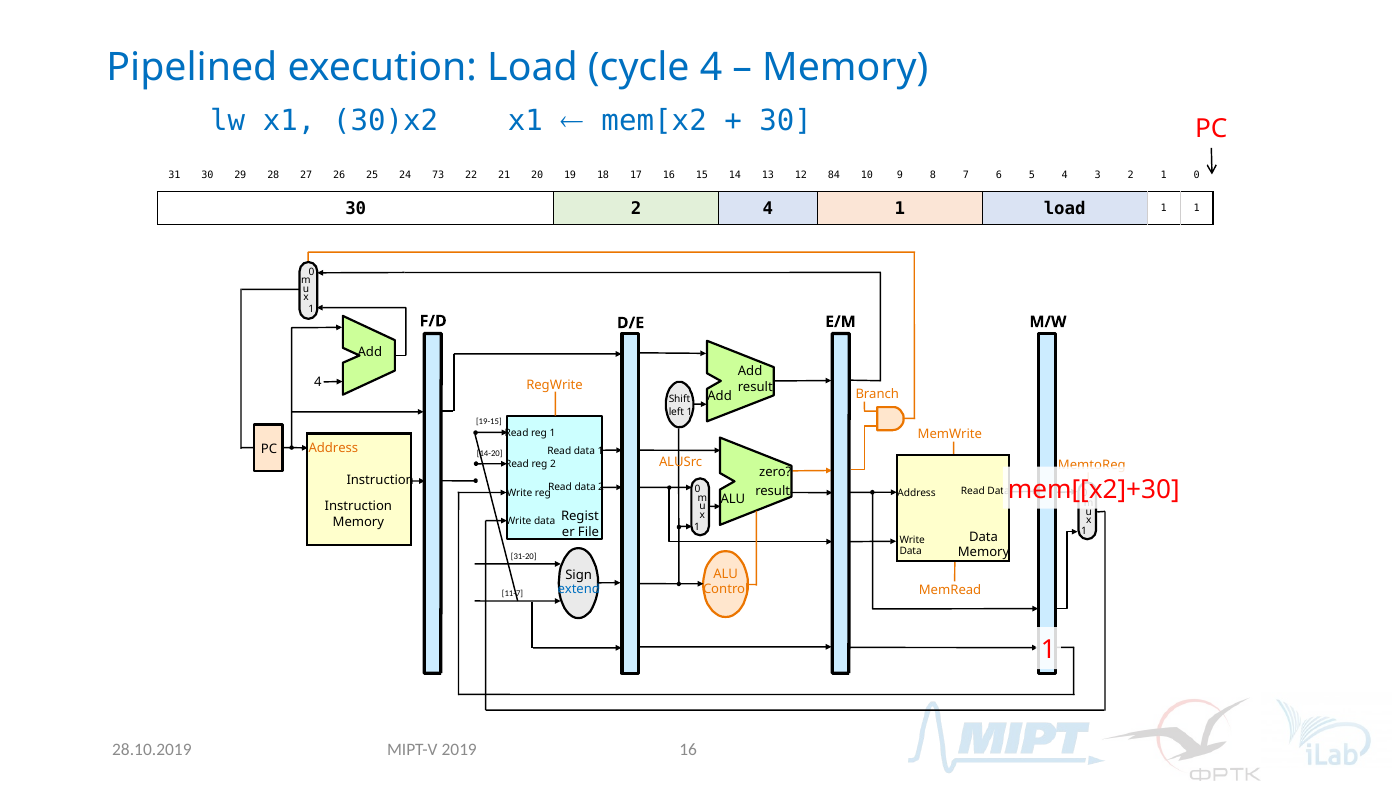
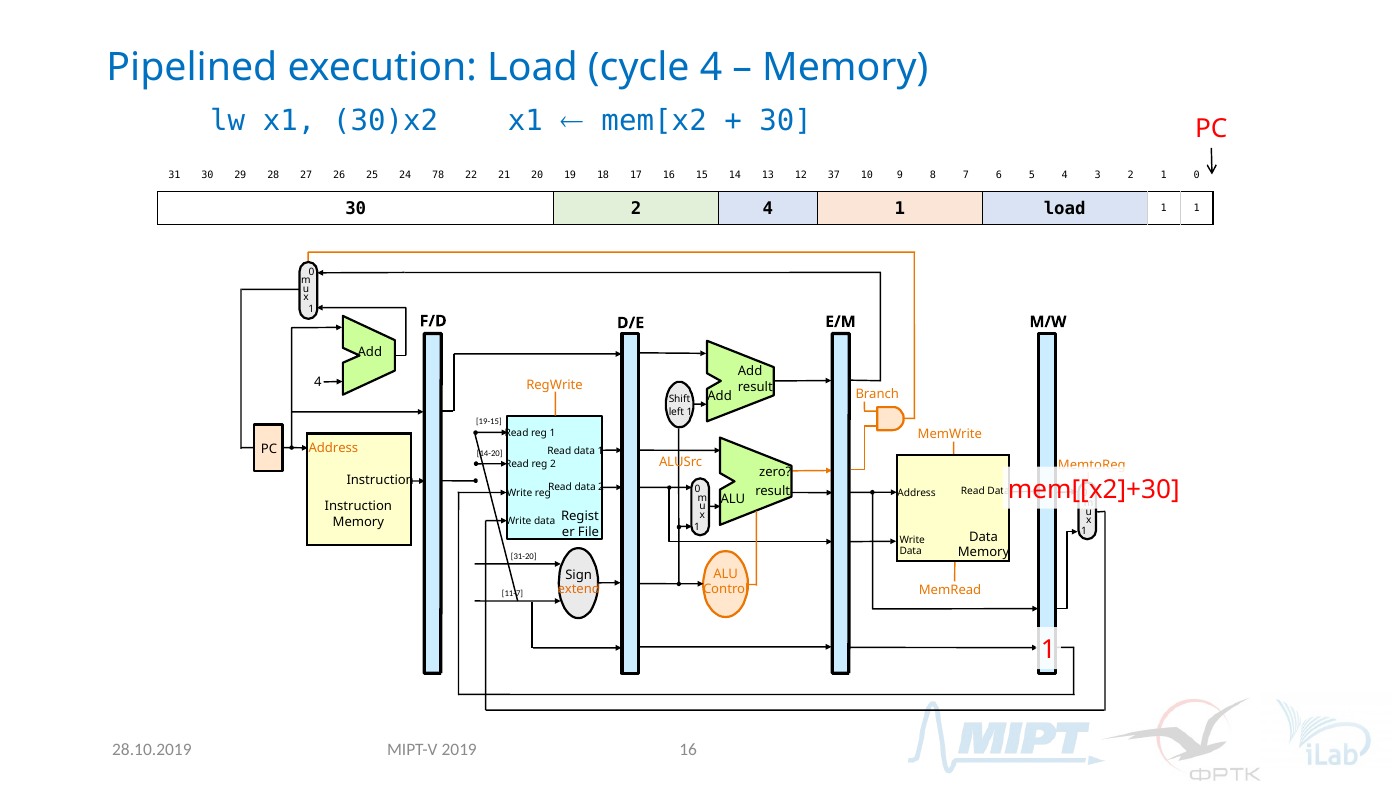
73: 73 -> 78 (438, 175)
84: 84 -> 37 (834, 175)
extend colour: blue -> orange (579, 589)
